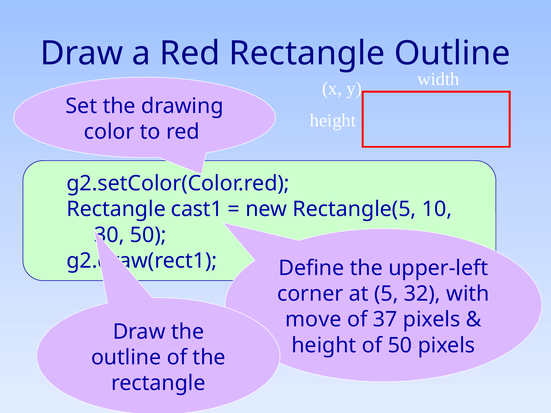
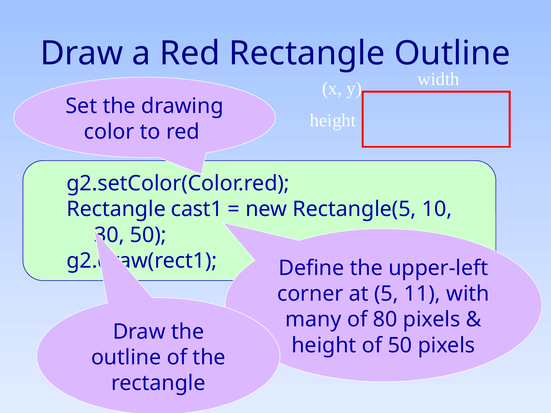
32: 32 -> 11 (422, 294)
move: move -> many (313, 320)
37: 37 -> 80 (385, 320)
